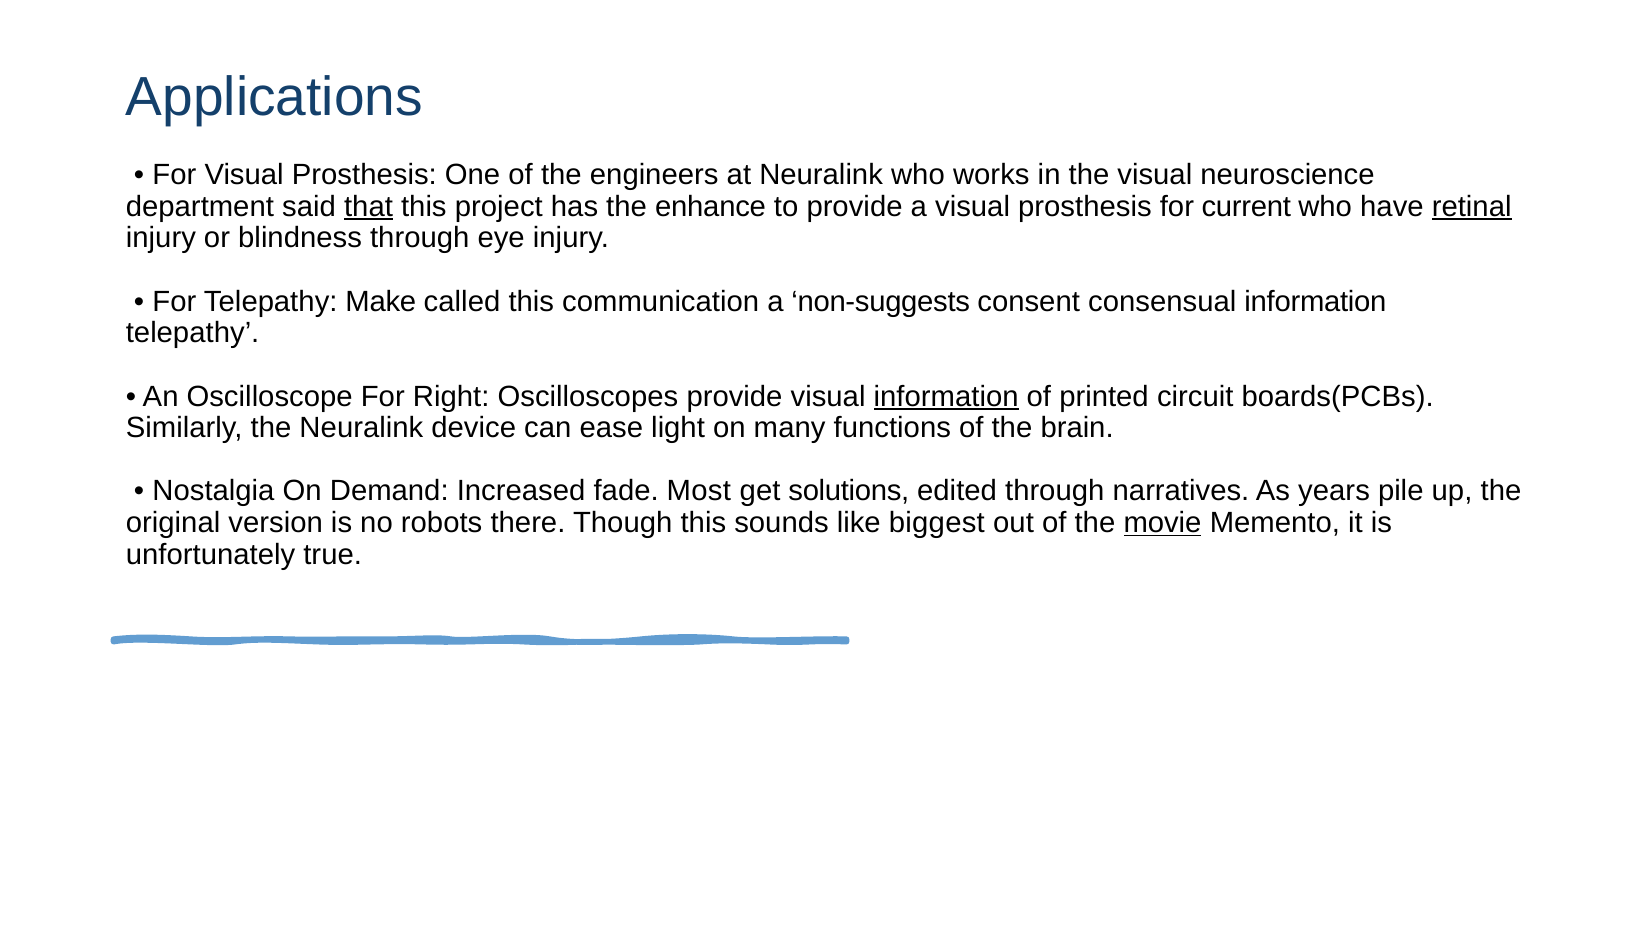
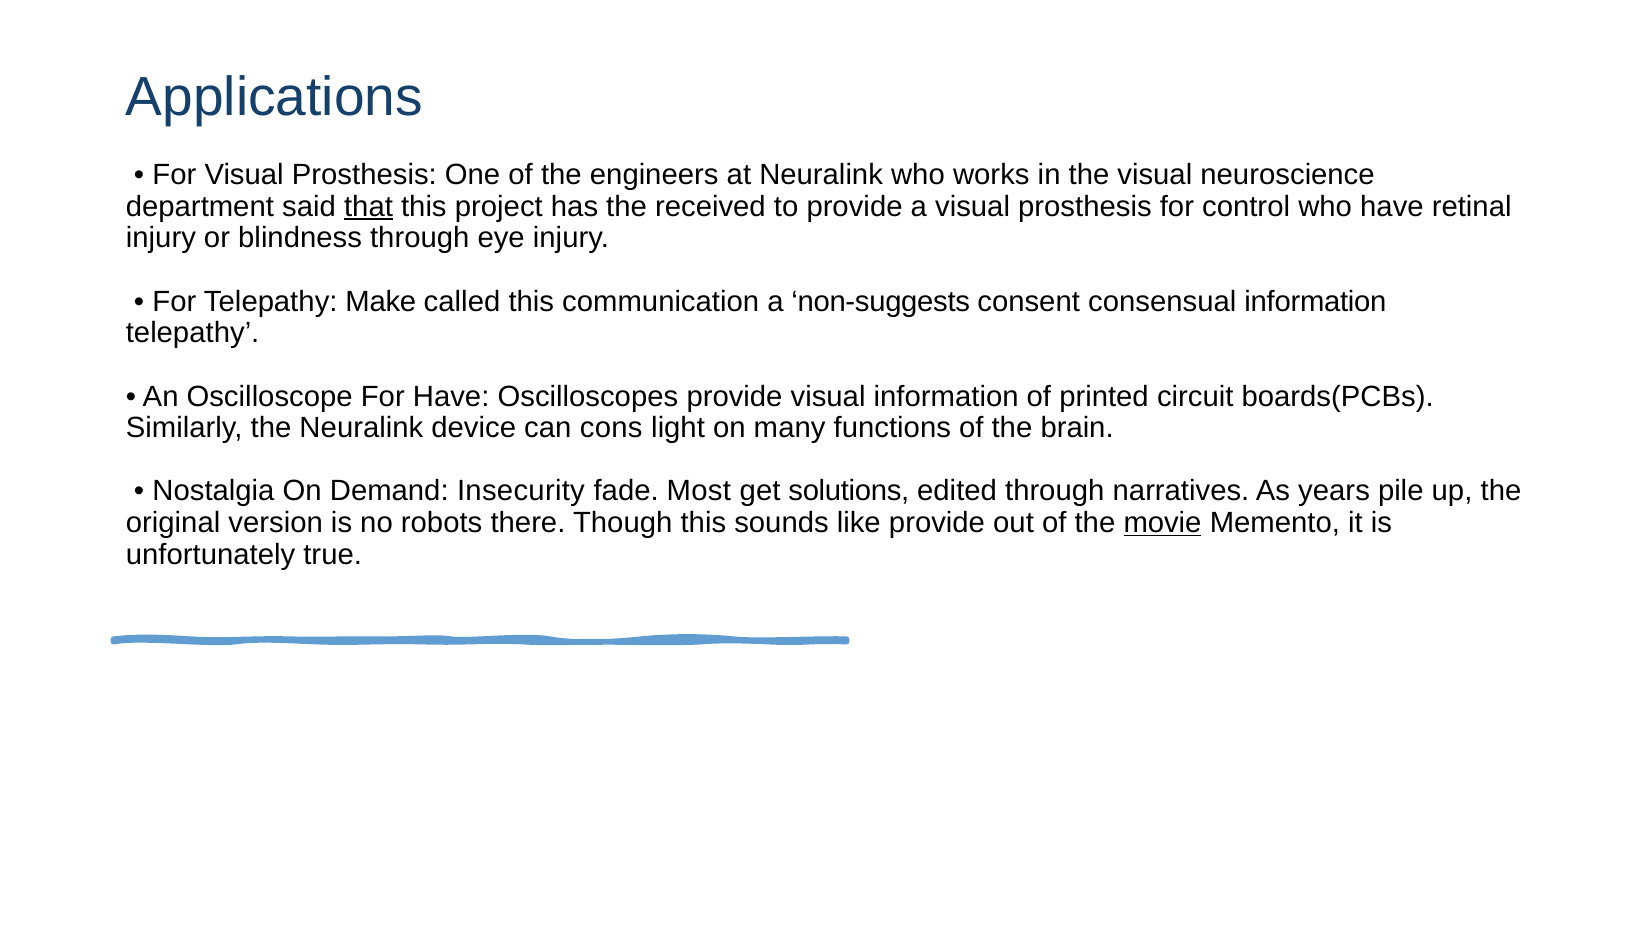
enhance: enhance -> received (710, 207)
current: current -> control (1246, 207)
retinal underline: present -> none (1472, 207)
For Right: Right -> Have (451, 396)
information underline: present -> none (946, 396)
ease: ease -> cons (611, 428)
Increased: Increased -> Insecurity (521, 491)
like biggest: biggest -> provide (937, 523)
